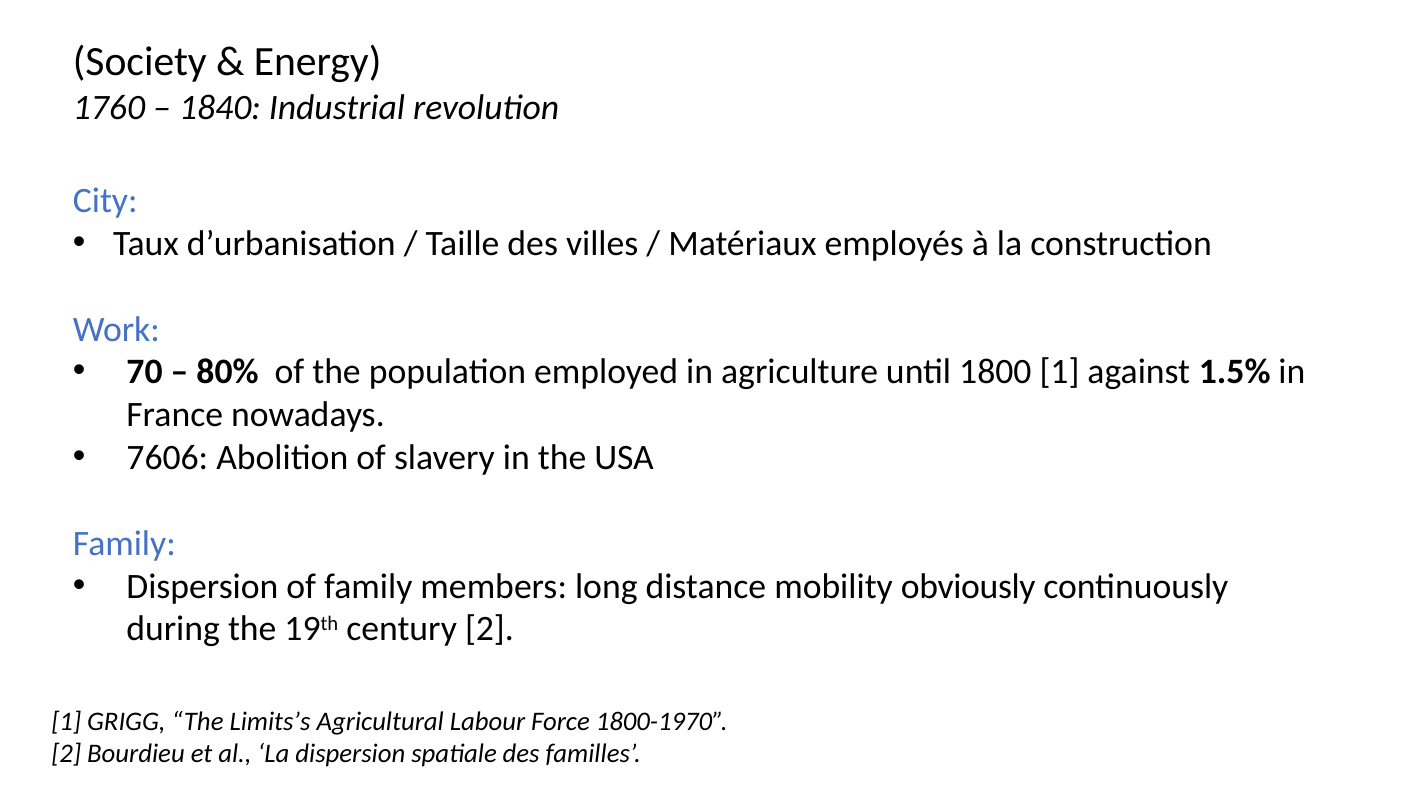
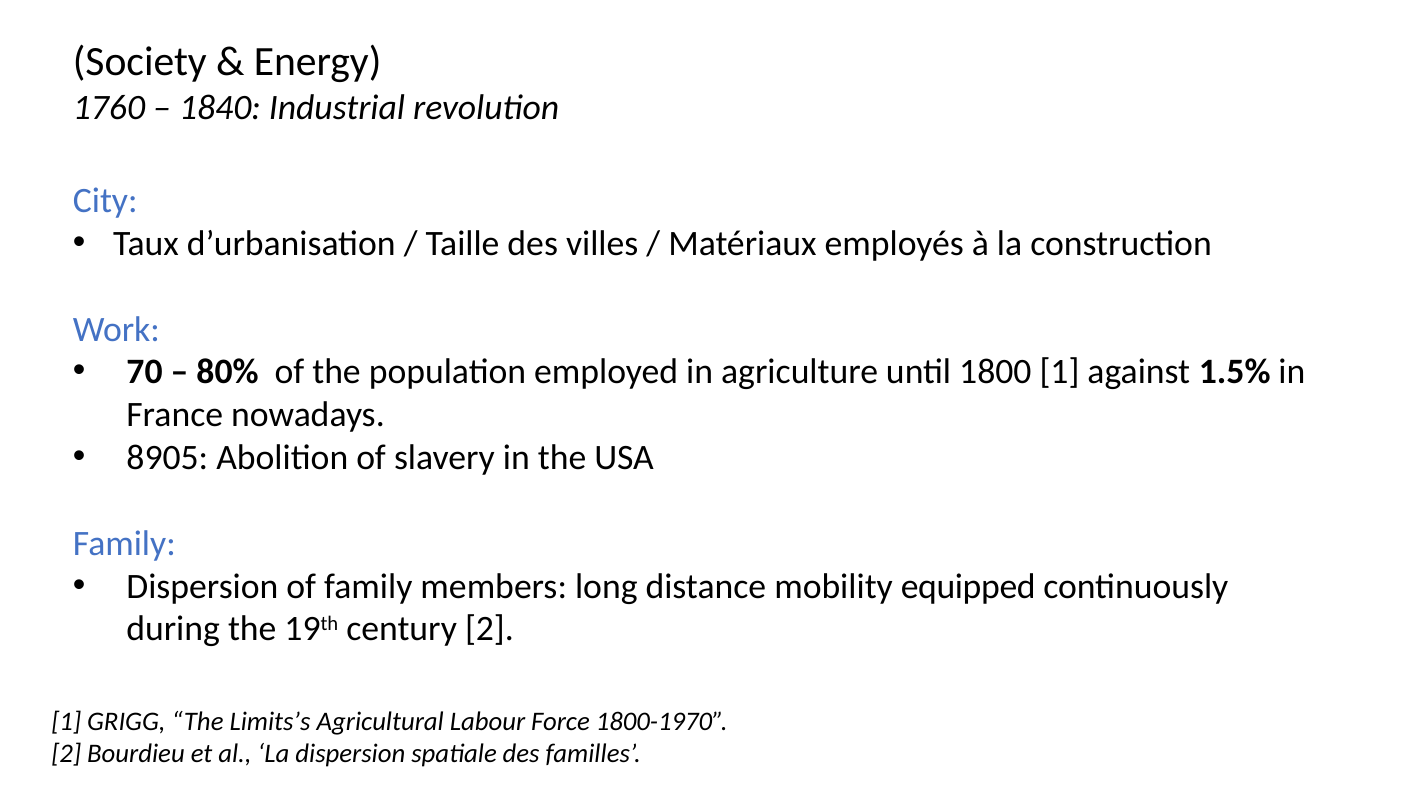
7606: 7606 -> 8905 (167, 458)
obviously: obviously -> equipped (968, 586)
